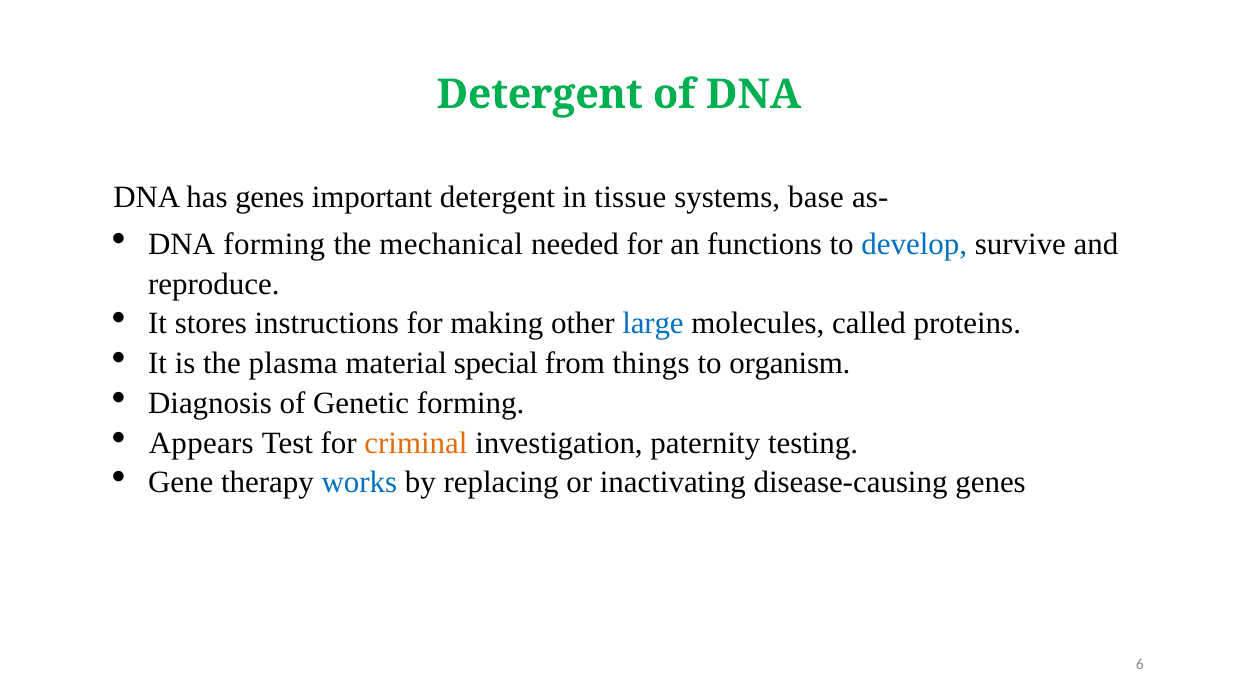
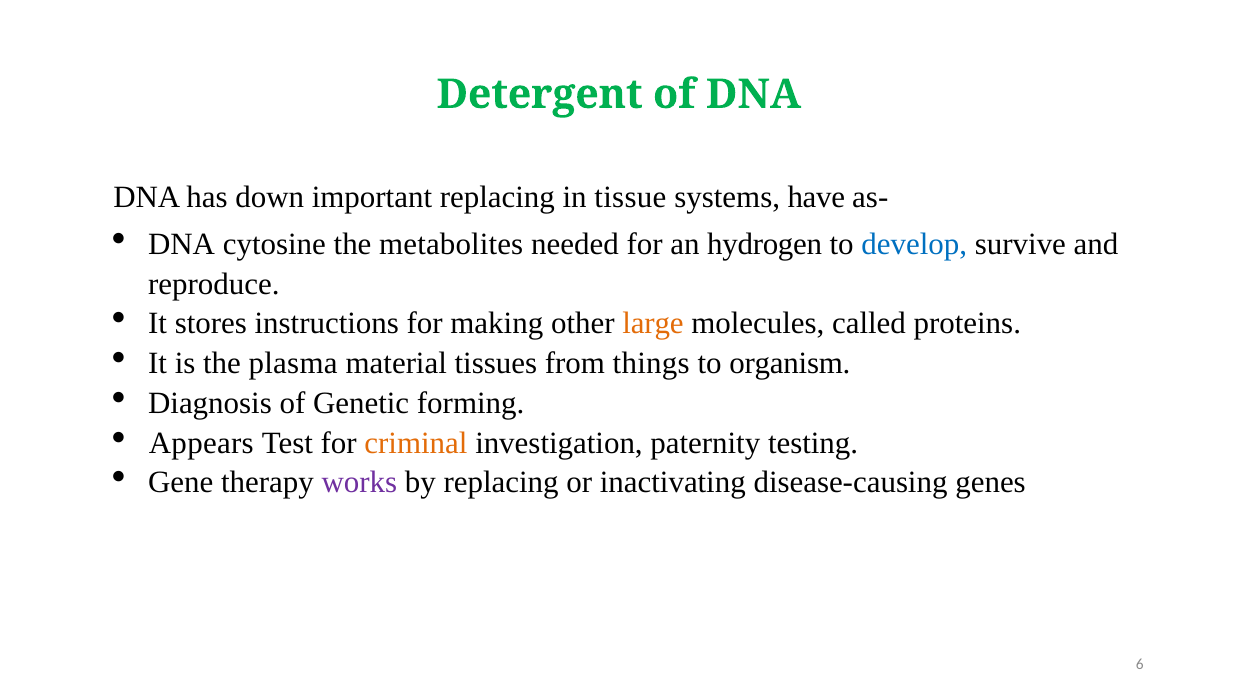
has genes: genes -> down (270, 197)
important detergent: detergent -> replacing (497, 197)
base: base -> have (816, 197)
DNA forming: forming -> cytosine (274, 244)
mechanical: mechanical -> metabolites (451, 244)
functions: functions -> hydrogen (765, 244)
large colour: blue -> orange (653, 324)
special: special -> tissues (496, 364)
works colour: blue -> purple (359, 483)
